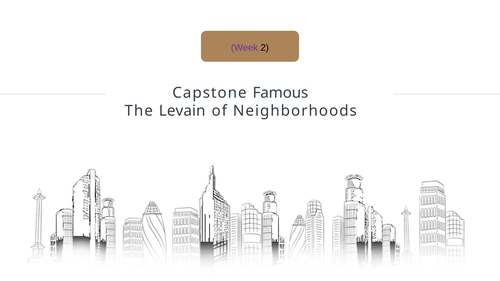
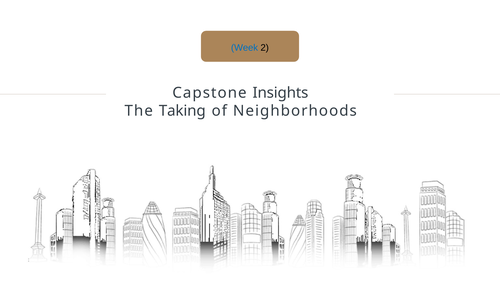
Week colour: purple -> blue (245, 48)
Famous: Famous -> Insights (280, 93)
Levain: Levain -> Taking (182, 111)
